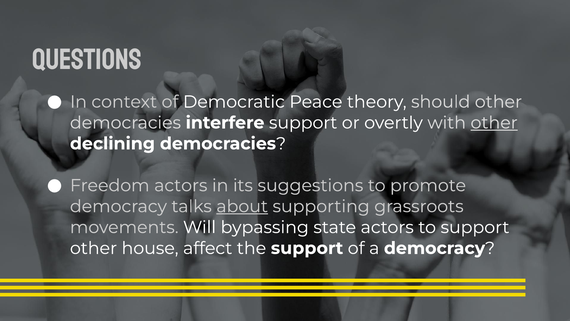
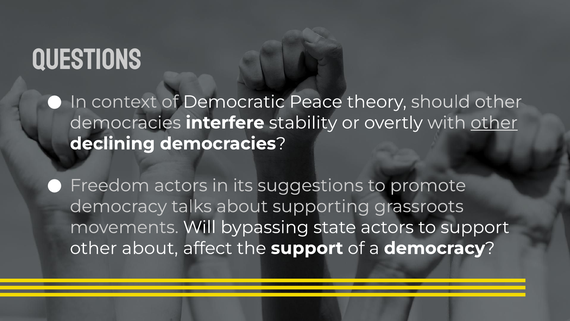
interfere support: support -> stability (303, 123)
about underline: present -> none (242, 206)
other house: house -> about (150, 248)
